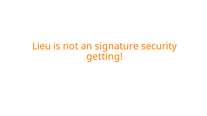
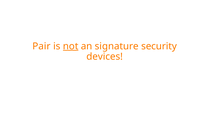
Lieu: Lieu -> Pair (42, 46)
not underline: none -> present (71, 46)
getting: getting -> devices (105, 57)
